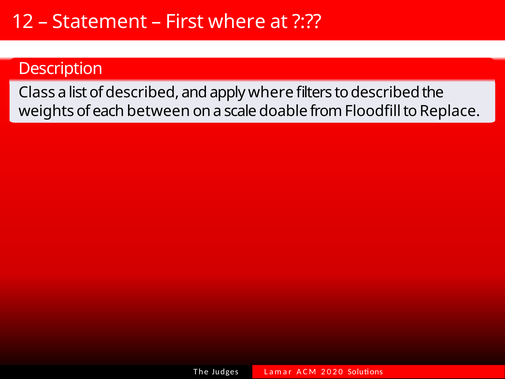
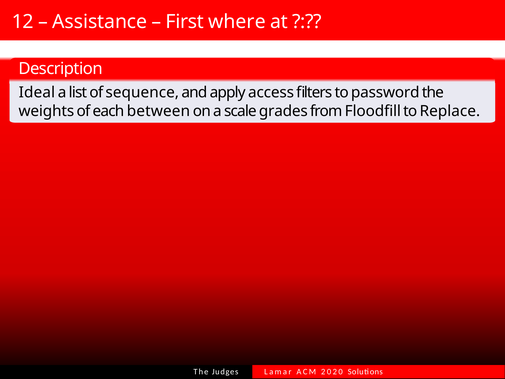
Statement: Statement -> Assistance (100, 22)
Class: Class -> Ideal (37, 92)
of described: described -> sequence (142, 92)
apply where: where -> access (271, 92)
to described: described -> password (385, 92)
doable: doable -> grades (283, 111)
